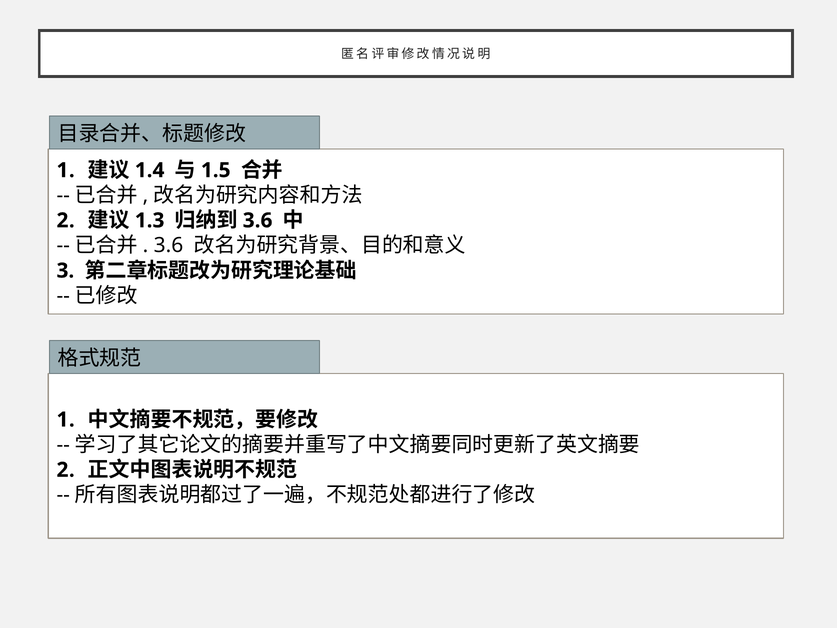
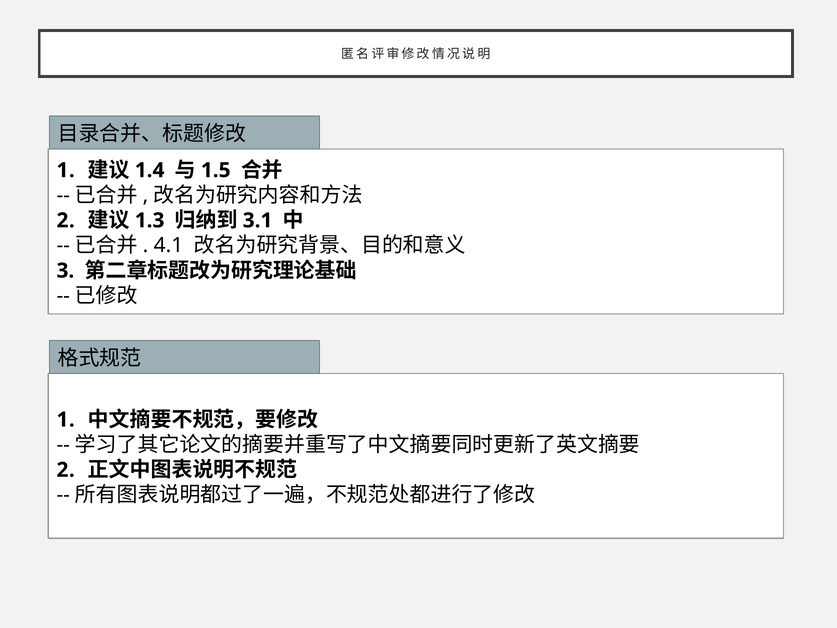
3.6: 3.6 -> 3.1 (258, 220)
3.6: 3.6 -> 4.1 (168, 245)
